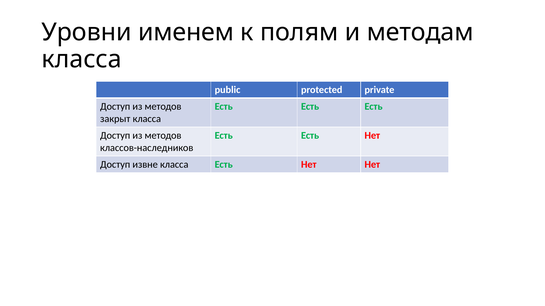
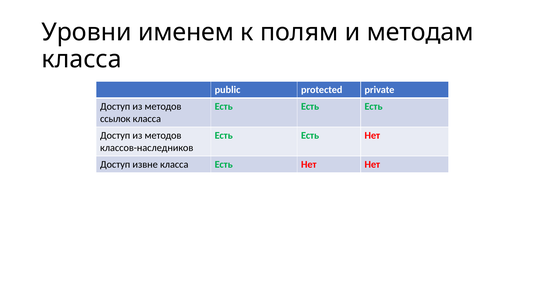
закрыт: закрыт -> ссылок (115, 119)
